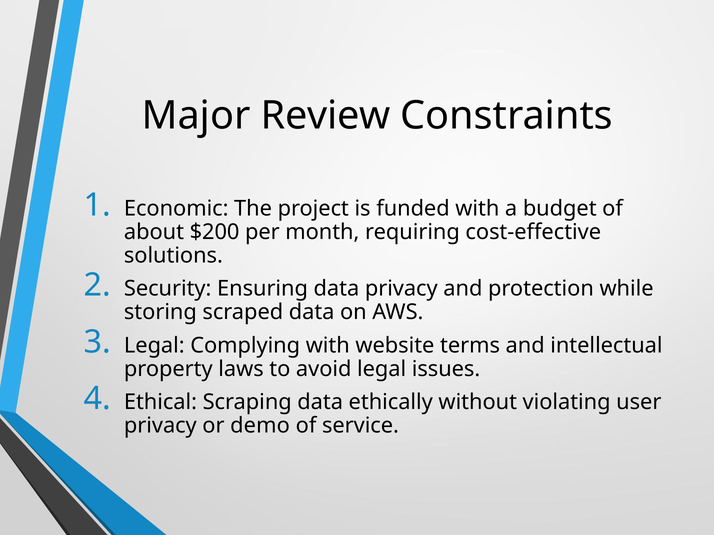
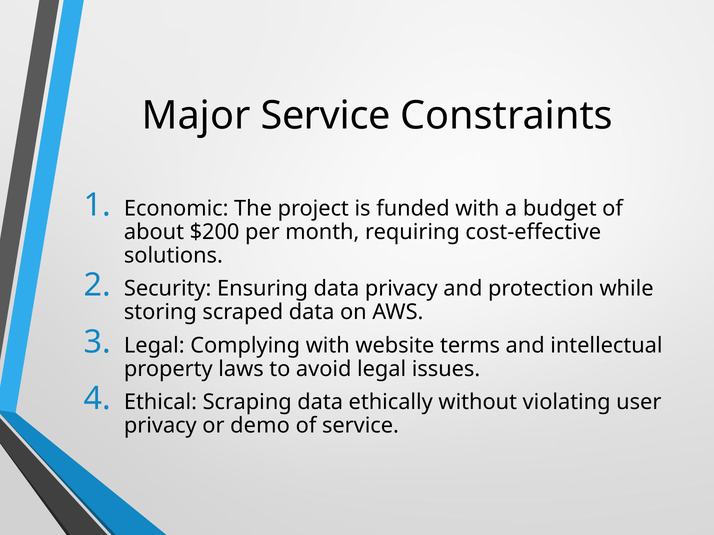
Major Review: Review -> Service (326, 116)
